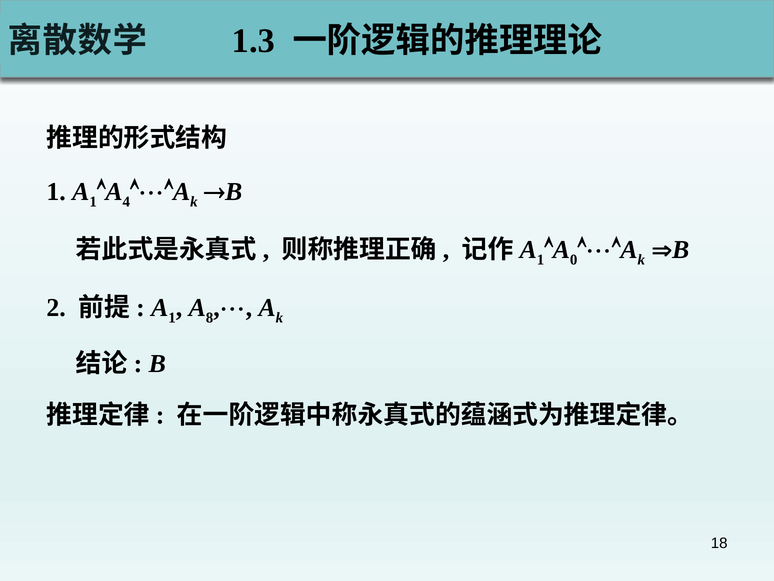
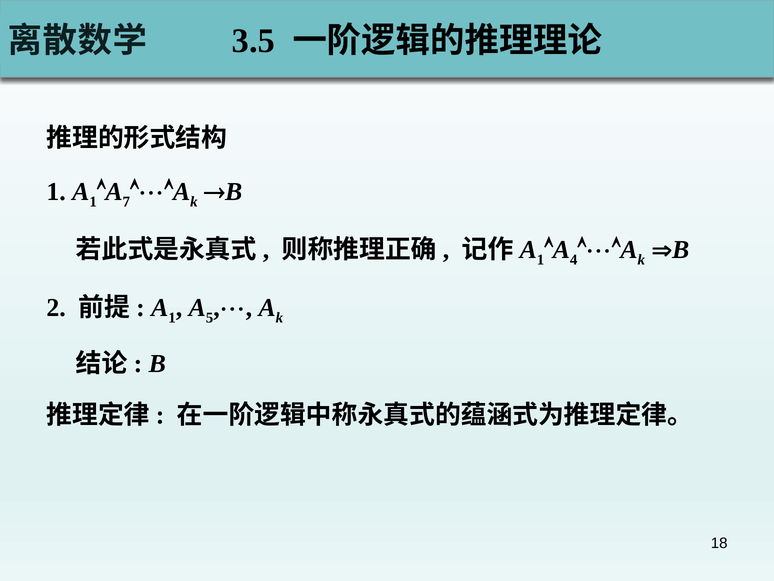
1.3: 1.3 -> 3.5 (253, 41)
4: 4 -> 7 (126, 202)
0: 0 -> 4 (574, 260)
8: 8 -> 5 (210, 318)
